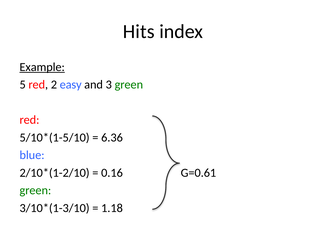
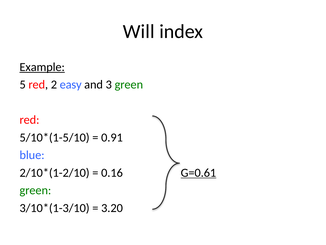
Hits: Hits -> Will (139, 32)
6.36: 6.36 -> 0.91 (112, 137)
G=0.61 underline: none -> present (198, 172)
1.18: 1.18 -> 3.20 (112, 208)
